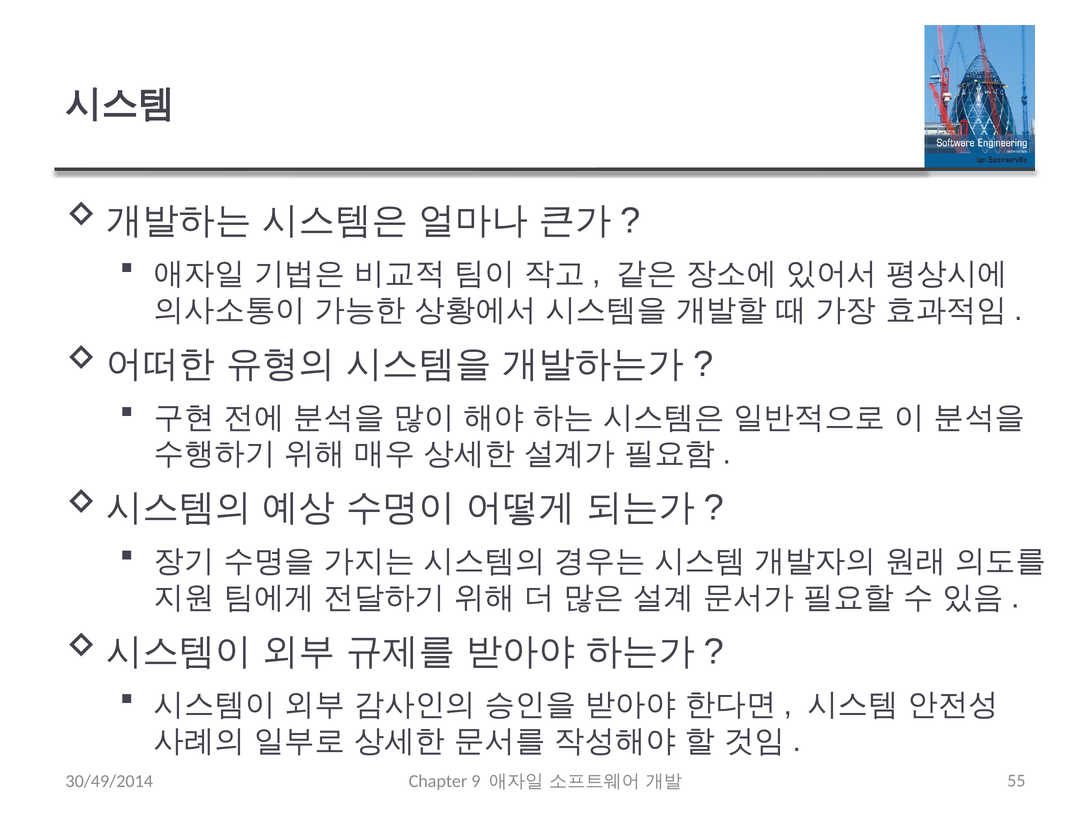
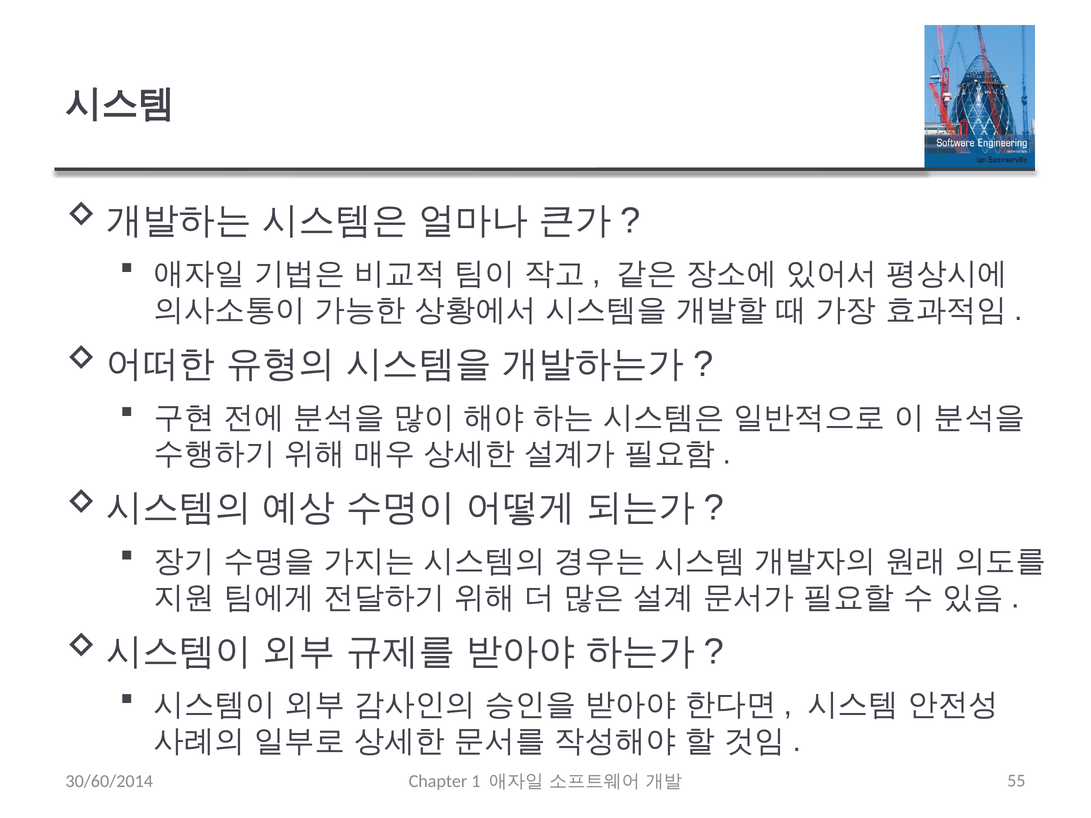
30/49/2014: 30/49/2014 -> 30/60/2014 (109, 781)
9: 9 -> 1 (476, 781)
